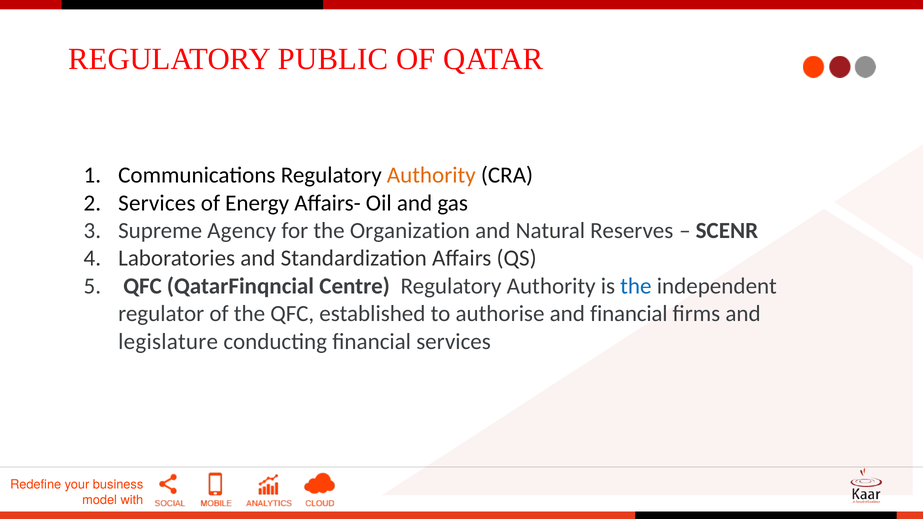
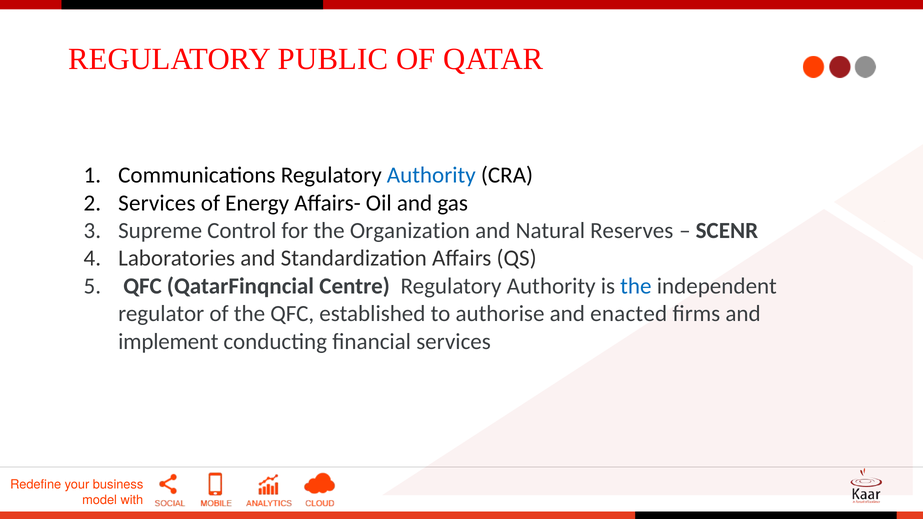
Authority colour: orange -> blue (431, 175)
Agency: Agency -> Control (242, 231)
and financial: financial -> enacted (629, 314)
legislature: legislature -> implement (168, 342)
